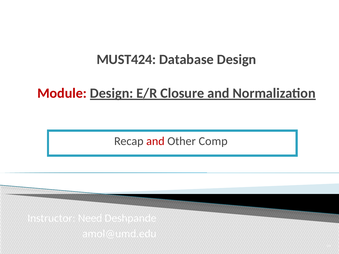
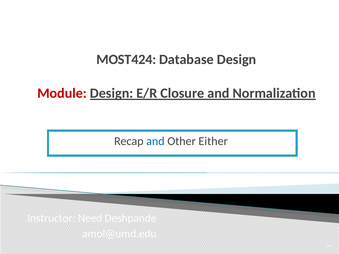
MUST424: MUST424 -> MOST424 (126, 59)
and colour: red -> blue (155, 141)
Comp: Comp -> Either (213, 141)
